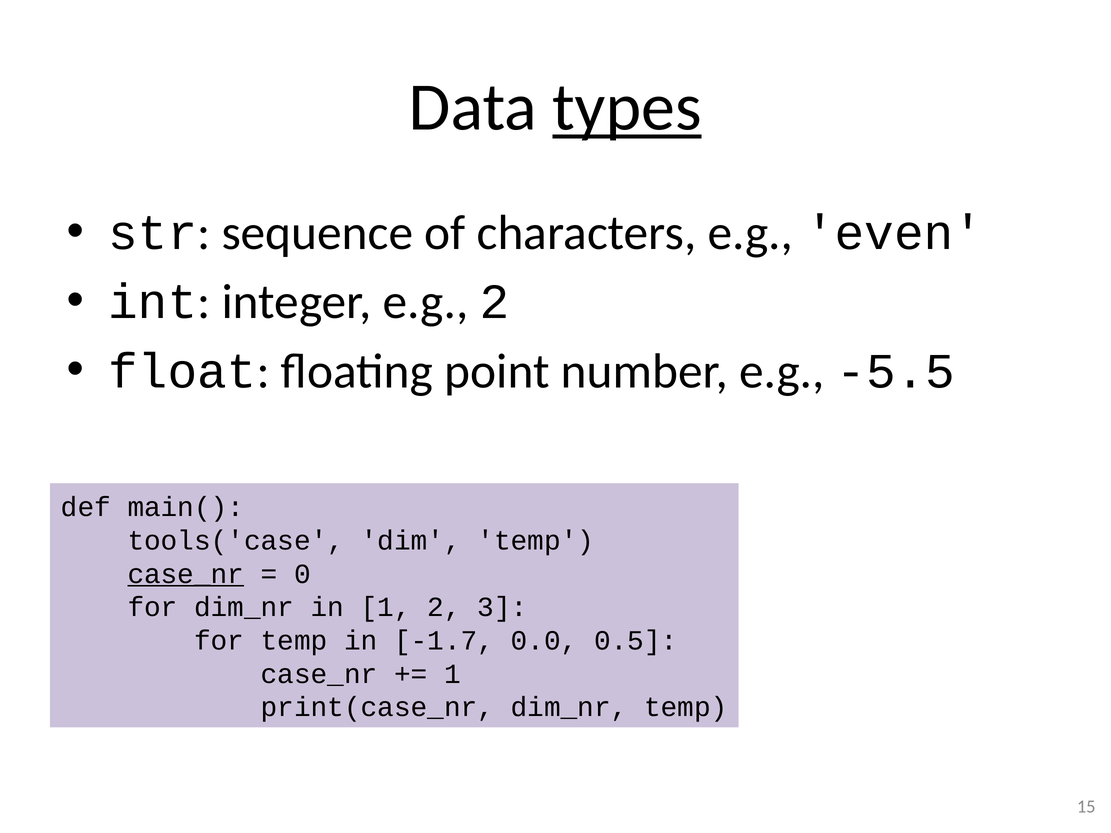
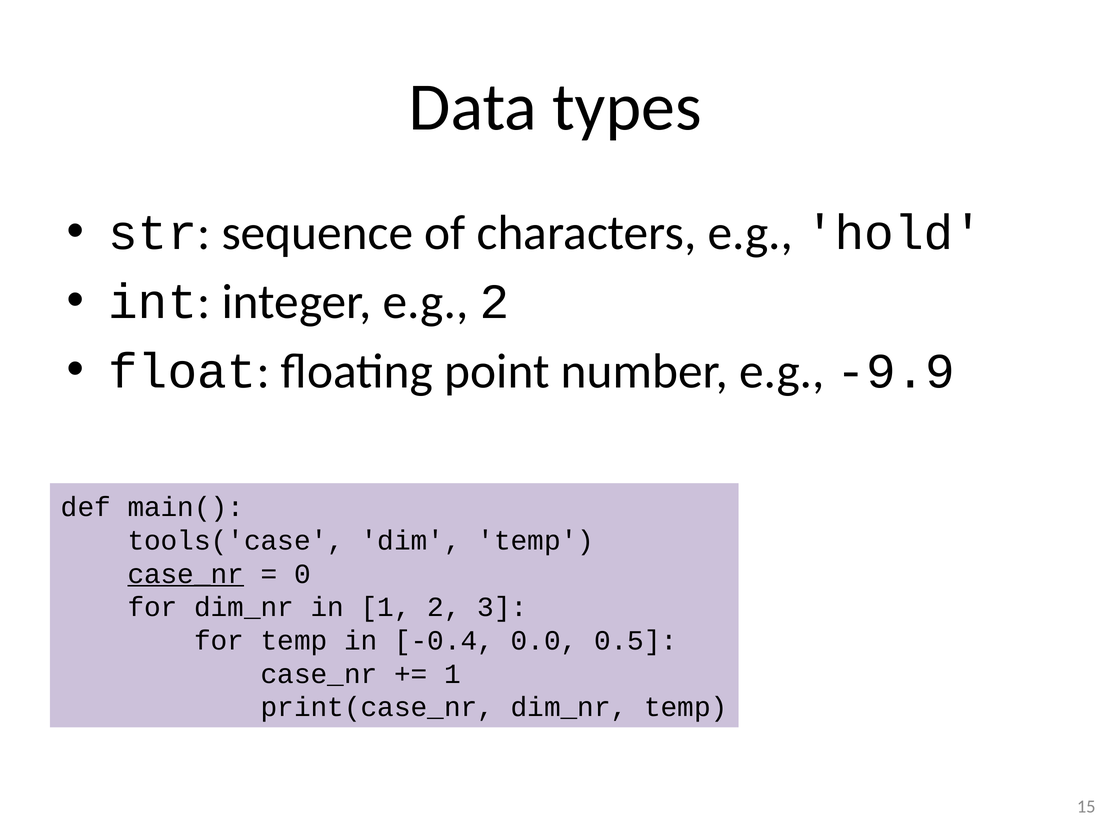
types underline: present -> none (627, 108)
even: even -> hold (894, 233)
-5.5: -5.5 -> -9.9 (896, 371)
-1.7: -1.7 -> -0.4 (444, 641)
